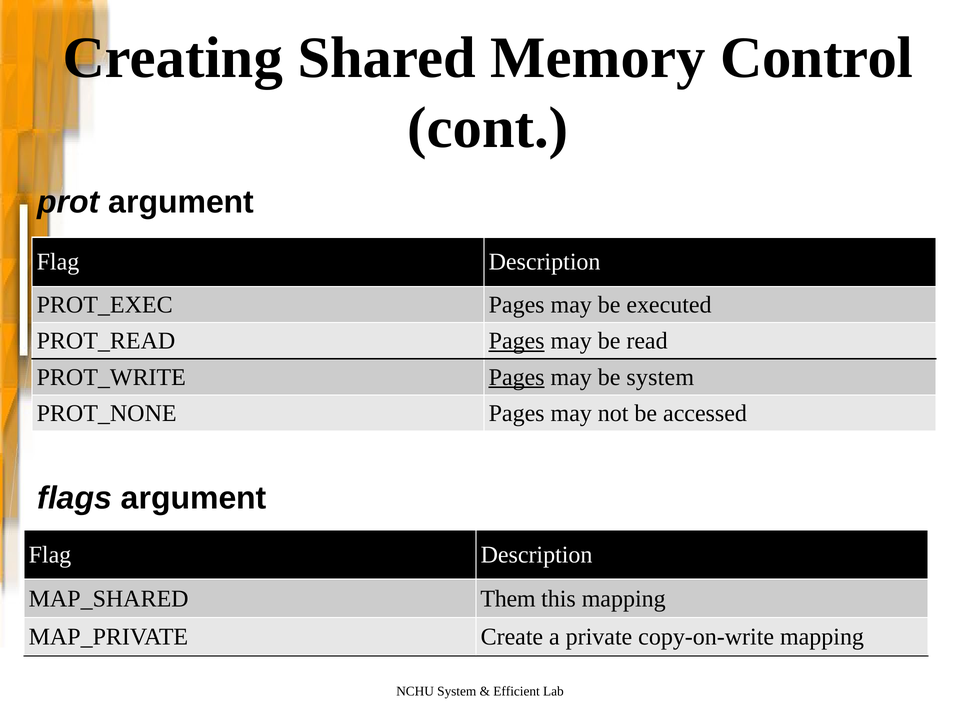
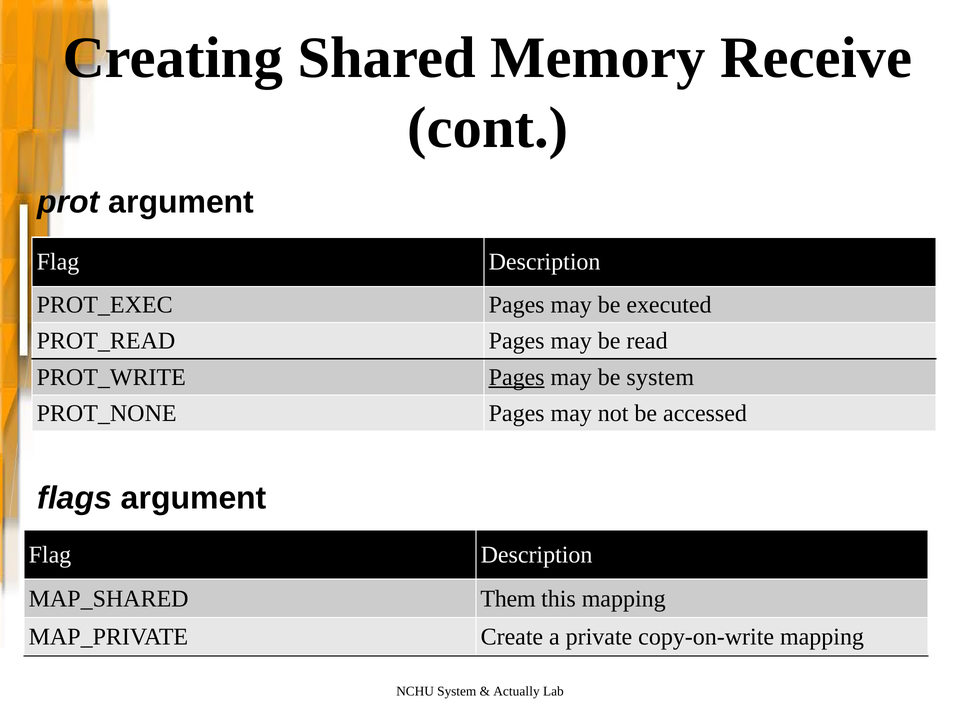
Control: Control -> Receive (816, 58)
Pages underline: present -> none (517, 341)
Efficient: Efficient -> Actually (516, 691)
